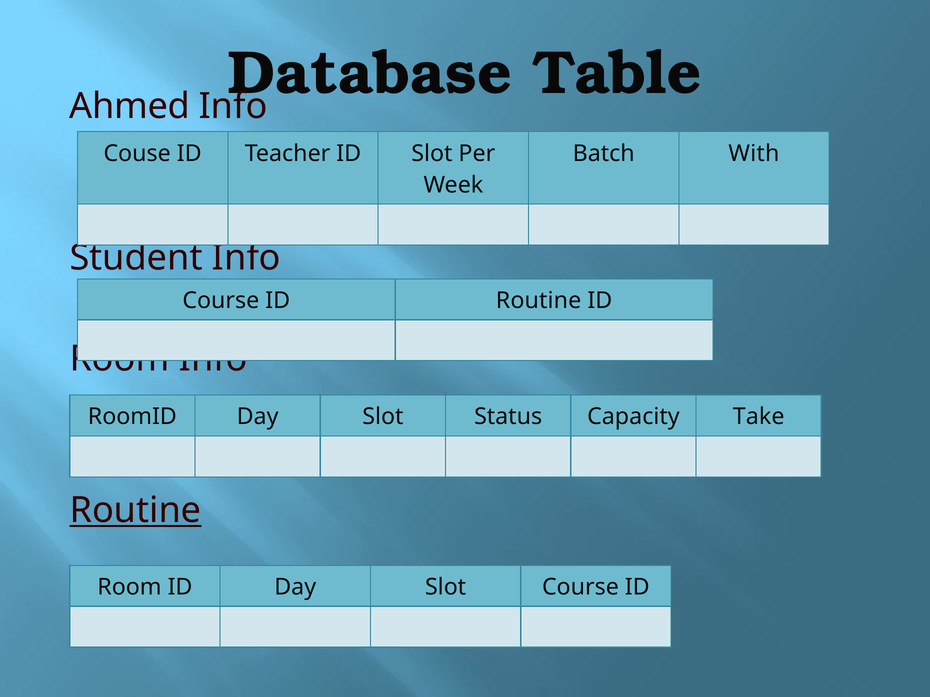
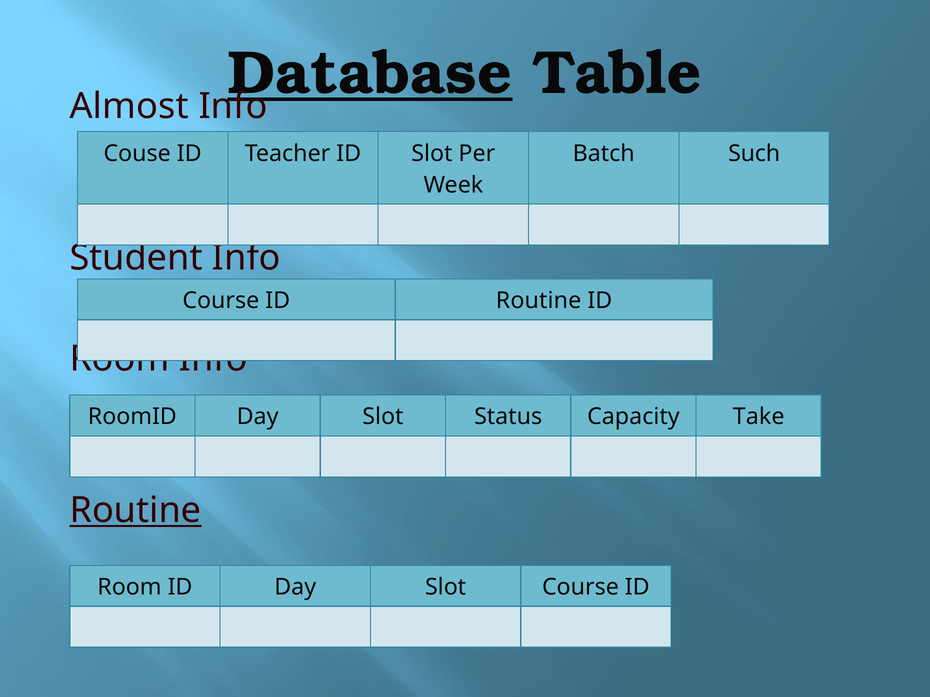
Database underline: none -> present (370, 73)
Ahmed: Ahmed -> Almost (129, 106)
With: With -> Such (754, 154)
